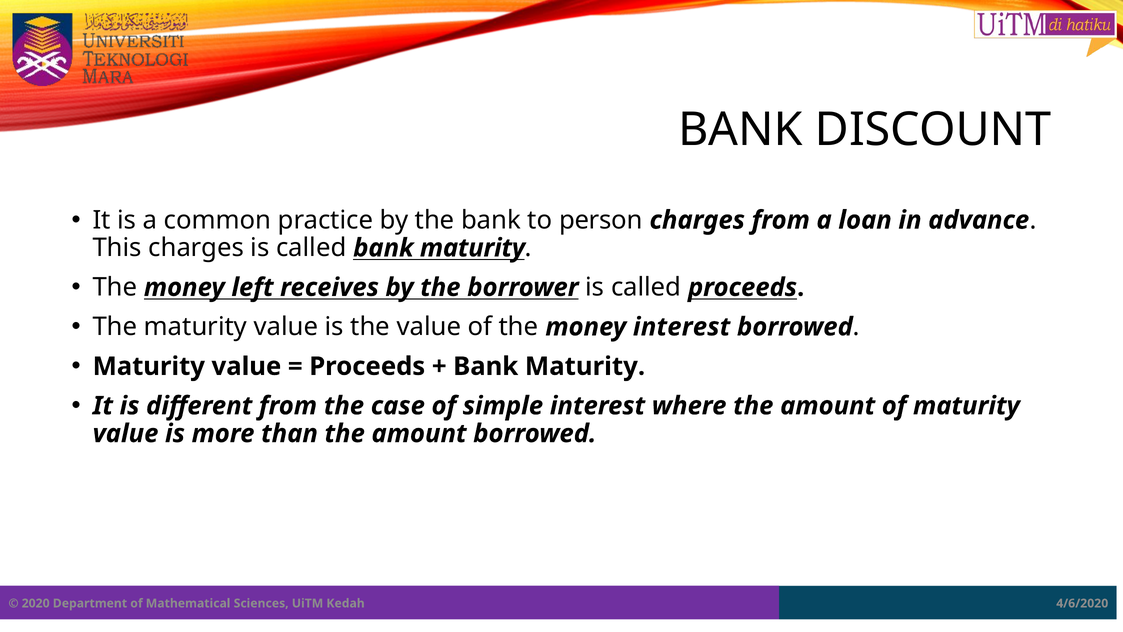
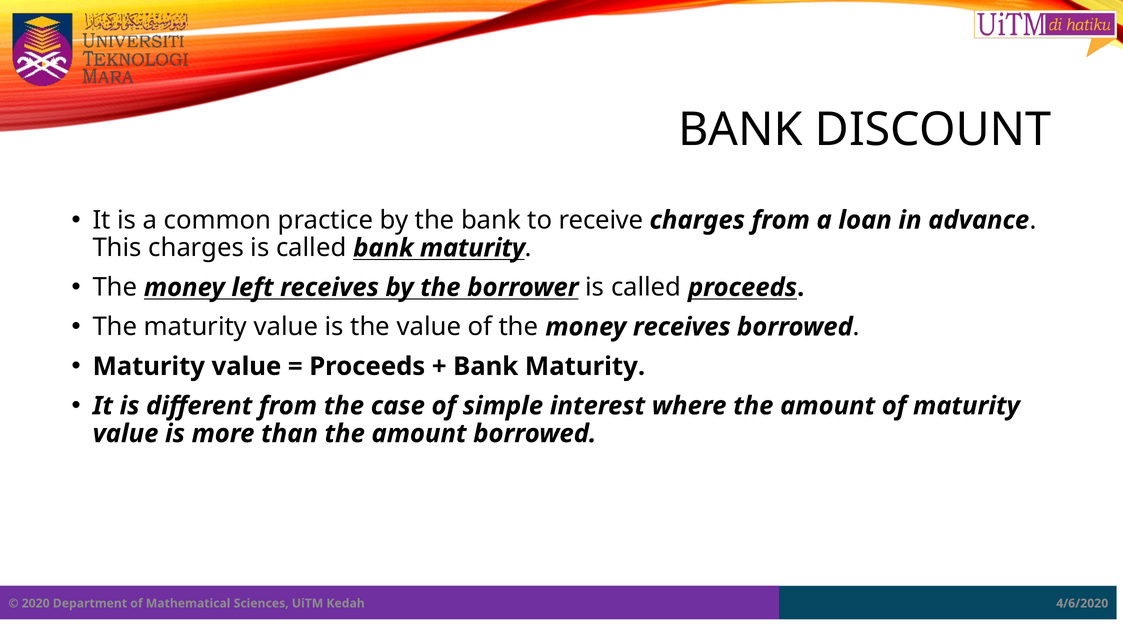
person: person -> receive (601, 220)
money interest: interest -> receives (682, 327)
